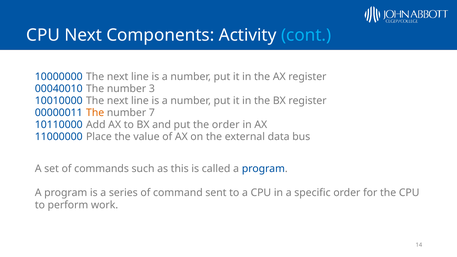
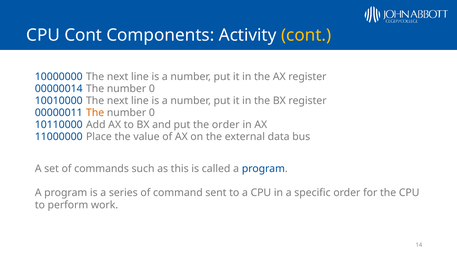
CPU Next: Next -> Cont (83, 35)
cont colour: light blue -> yellow (306, 35)
00040010: 00040010 -> 00000014 (59, 89)
3: 3 -> 0 (152, 89)
7: 7 -> 0 (152, 113)
